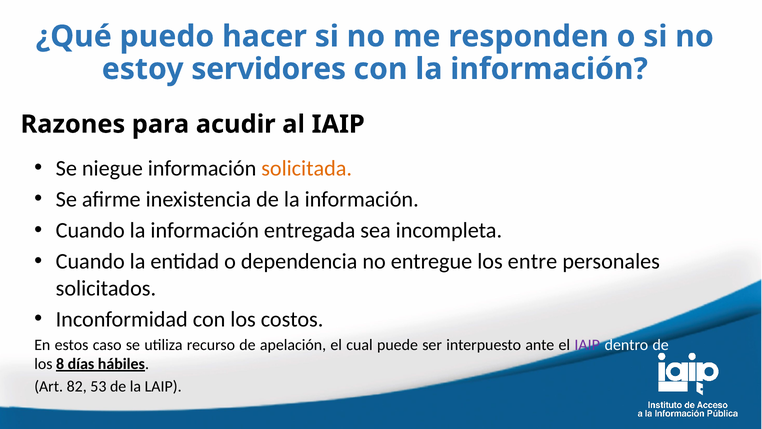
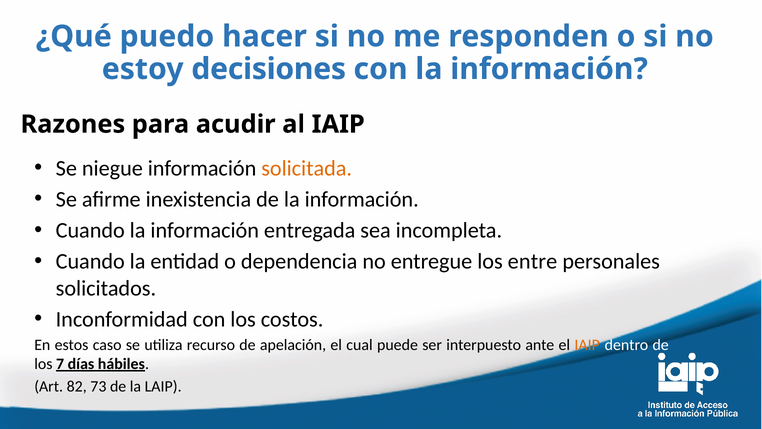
servidores: servidores -> decisiones (269, 69)
IAIP colour: purple -> orange (587, 345)
8: 8 -> 7 (60, 364)
53: 53 -> 73 (98, 386)
